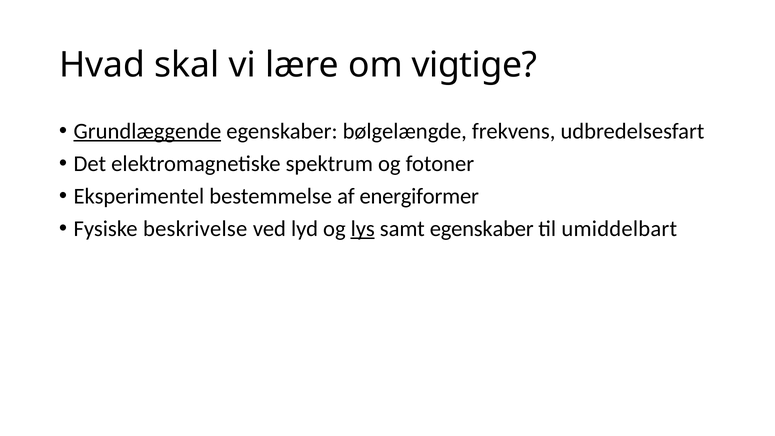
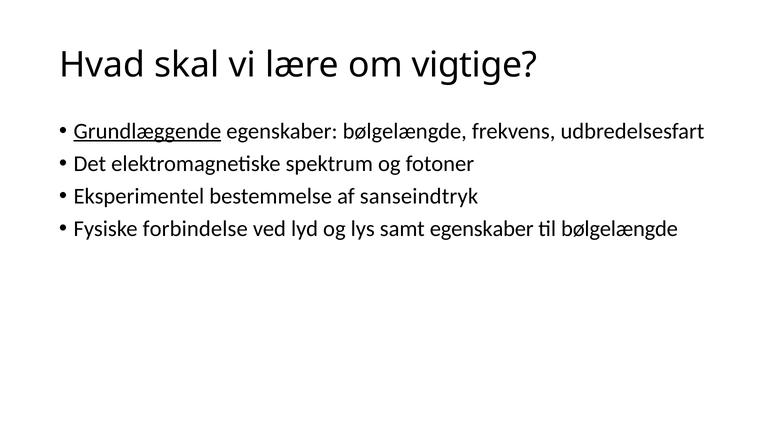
energiformer: energiformer -> sanseindtryk (419, 196)
beskrivelse: beskrivelse -> forbindelse (195, 229)
lys underline: present -> none (363, 229)
til umiddelbart: umiddelbart -> bølgelængde (620, 229)
